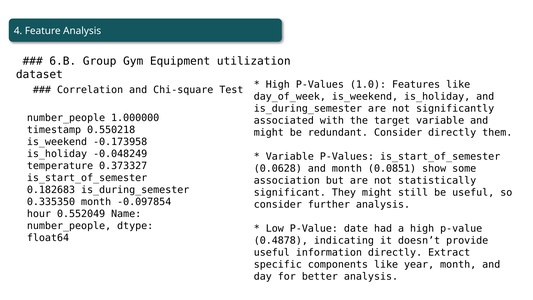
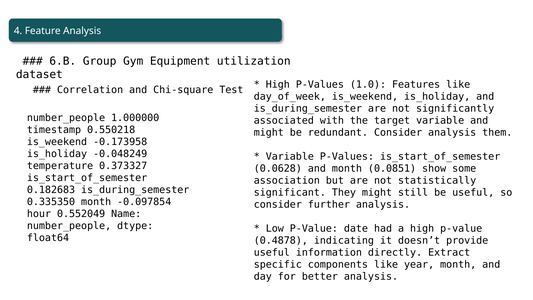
Consider directly: directly -> analysis (452, 132)
